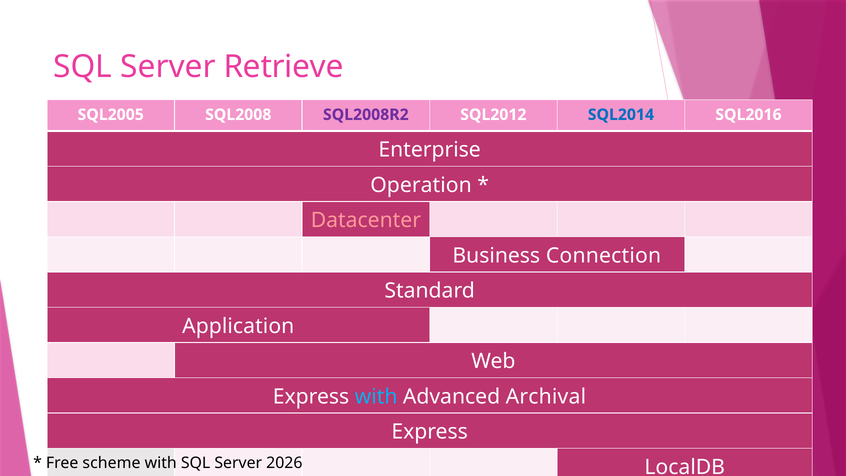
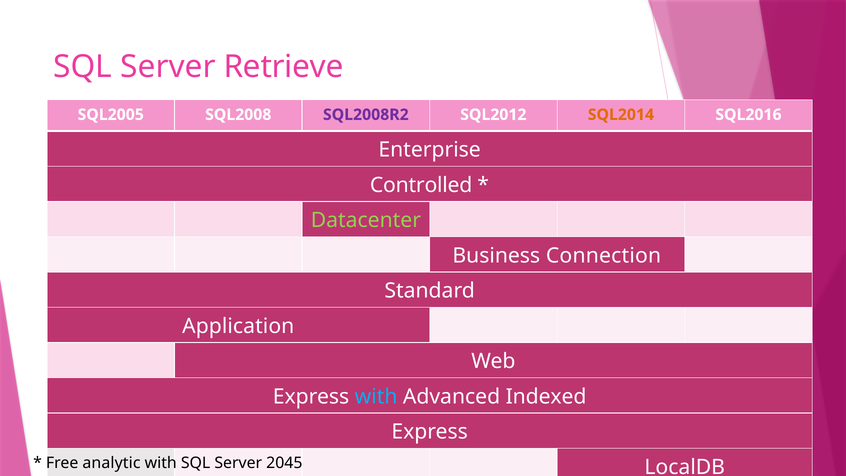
SQL2014 colour: blue -> orange (621, 115)
Operation: Operation -> Controlled (421, 185)
Datacenter colour: pink -> light green (366, 220)
Archival: Archival -> Indexed (546, 397)
scheme: scheme -> analytic (111, 463)
2026: 2026 -> 2045 (284, 463)
